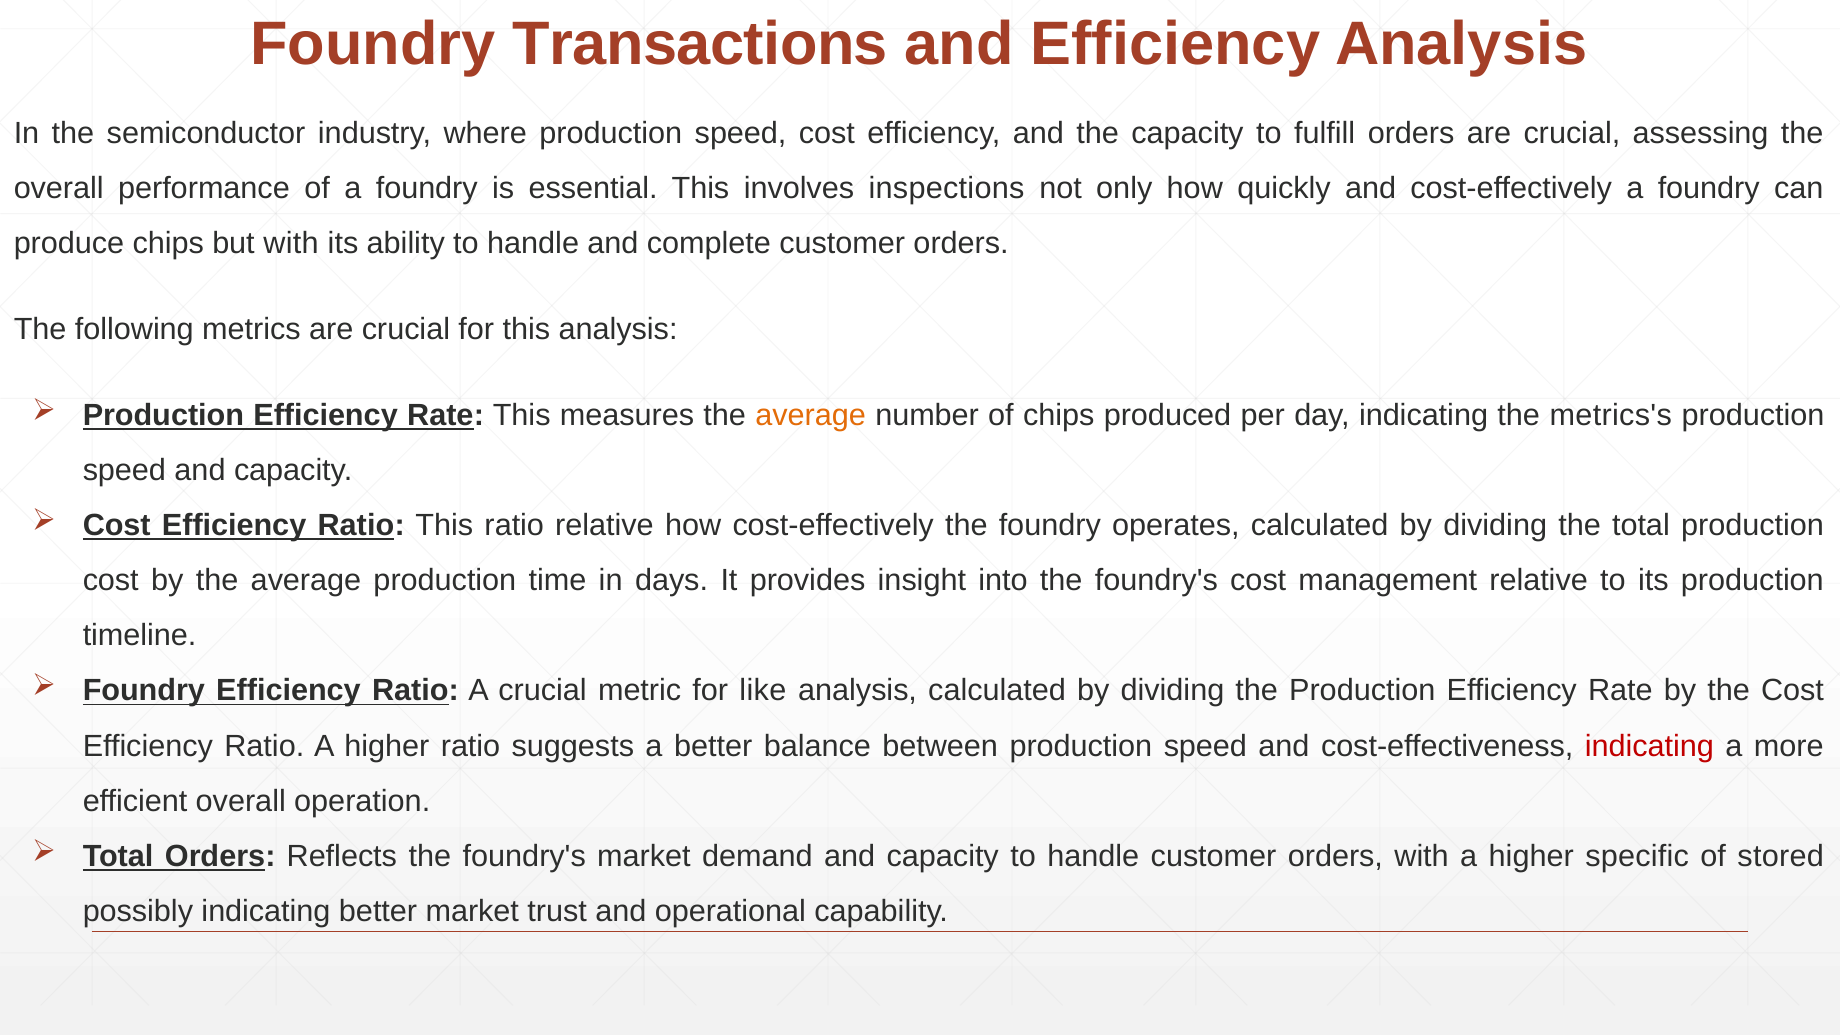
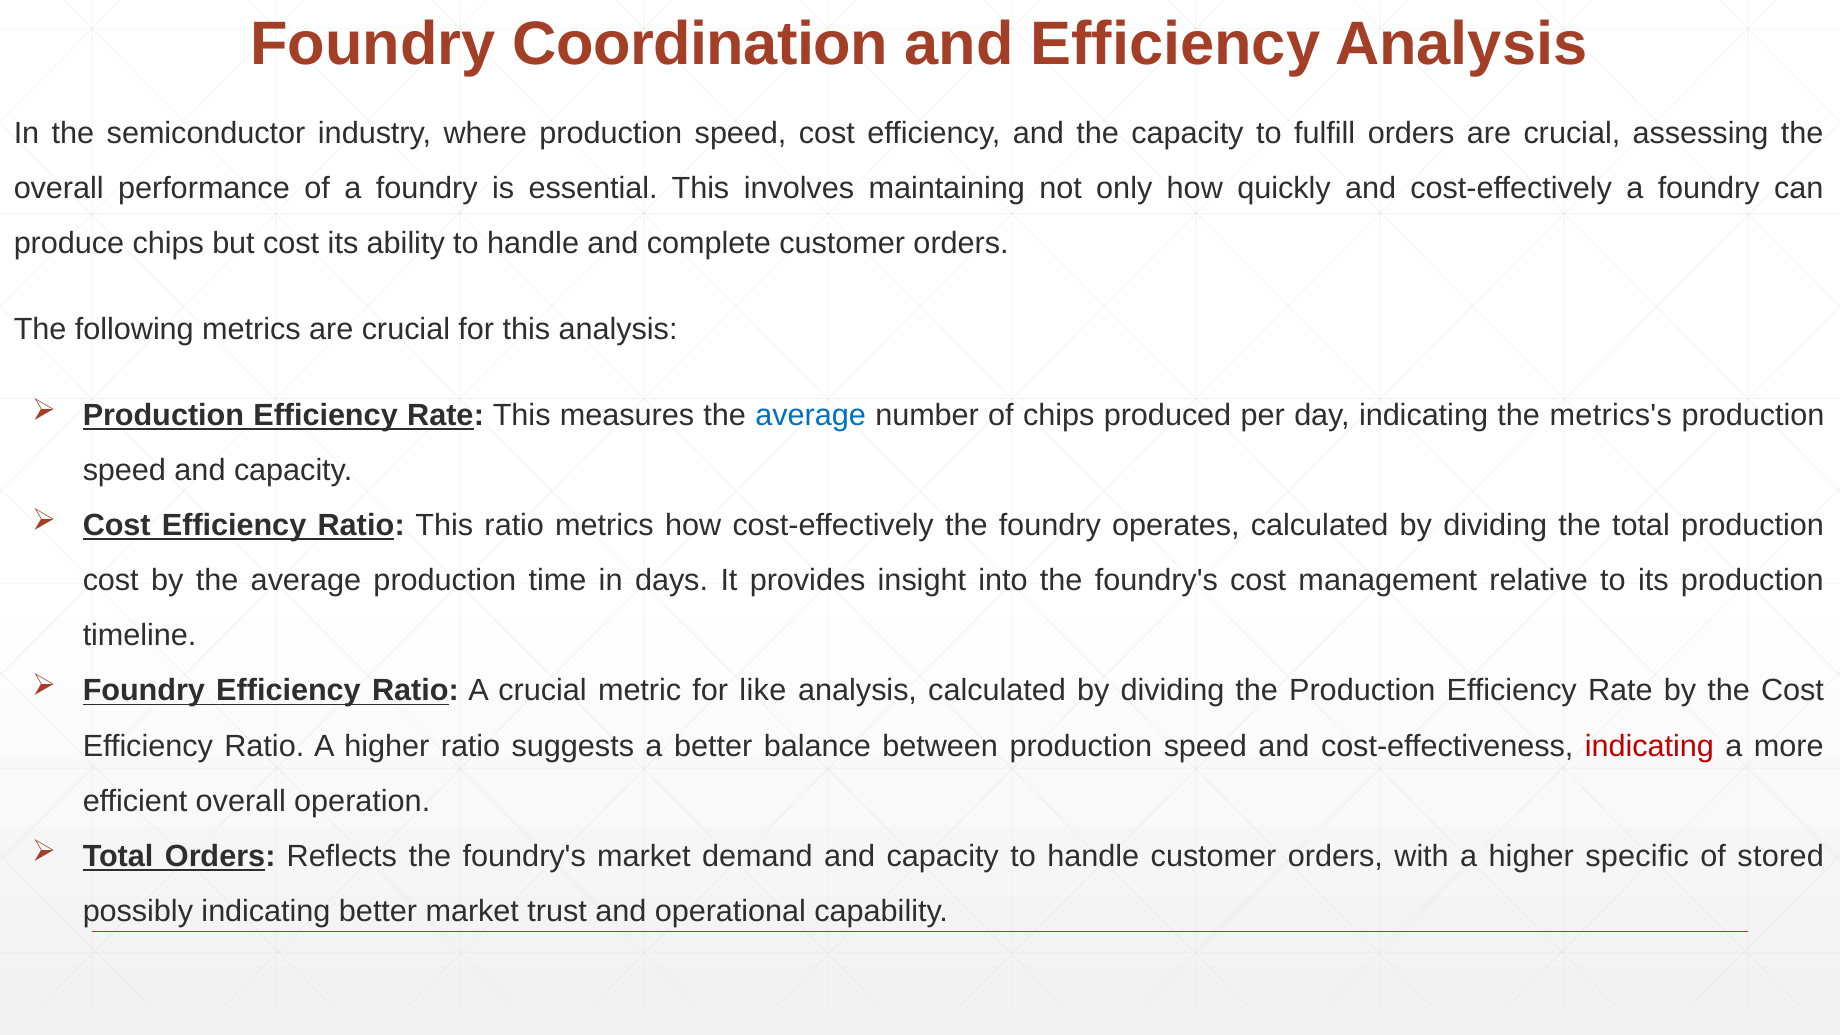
Transactions: Transactions -> Coordination (700, 44)
inspections: inspections -> maintaining (947, 188)
but with: with -> cost (291, 244)
average colour: orange -> blue (811, 415)
ratio relative: relative -> metrics (604, 525)
